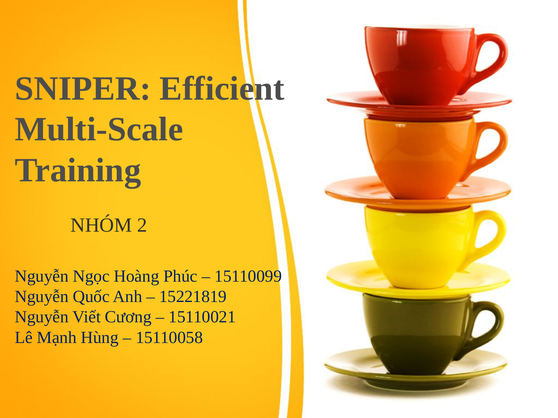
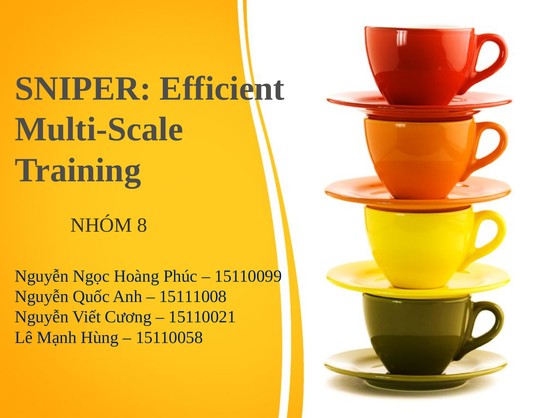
2: 2 -> 8 (142, 225)
15221819: 15221819 -> 15111008 (193, 297)
